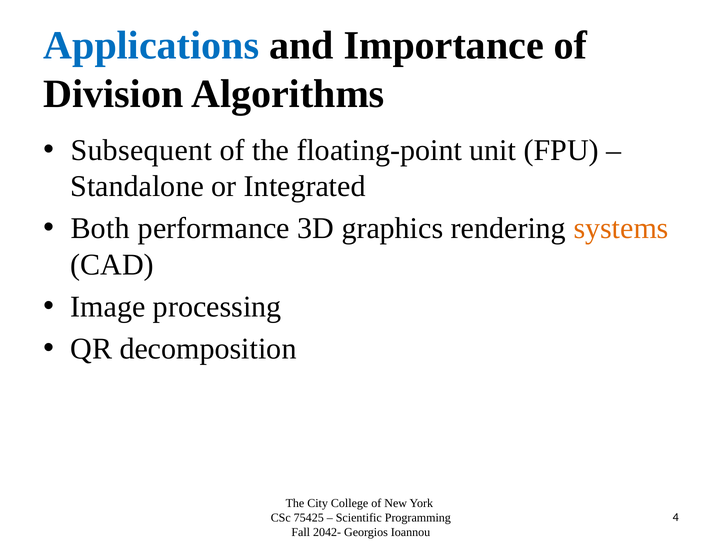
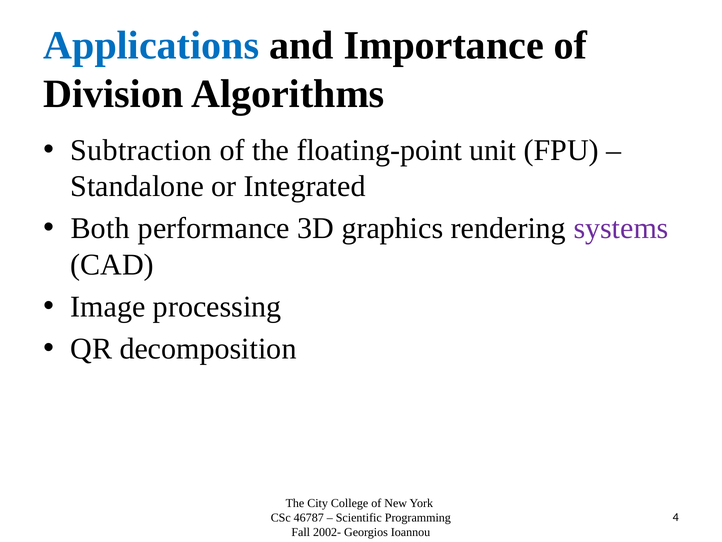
Subsequent: Subsequent -> Subtraction (141, 150)
systems colour: orange -> purple (621, 228)
75425: 75425 -> 46787 (309, 517)
2042-: 2042- -> 2002- (327, 532)
